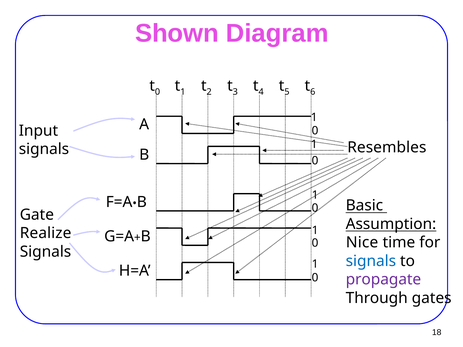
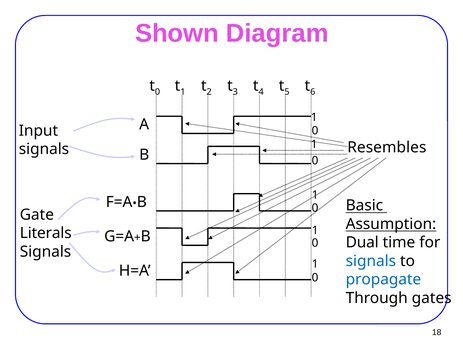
Realize: Realize -> Literals (46, 233)
Nice: Nice -> Dual (362, 243)
propagate colour: purple -> blue (383, 280)
